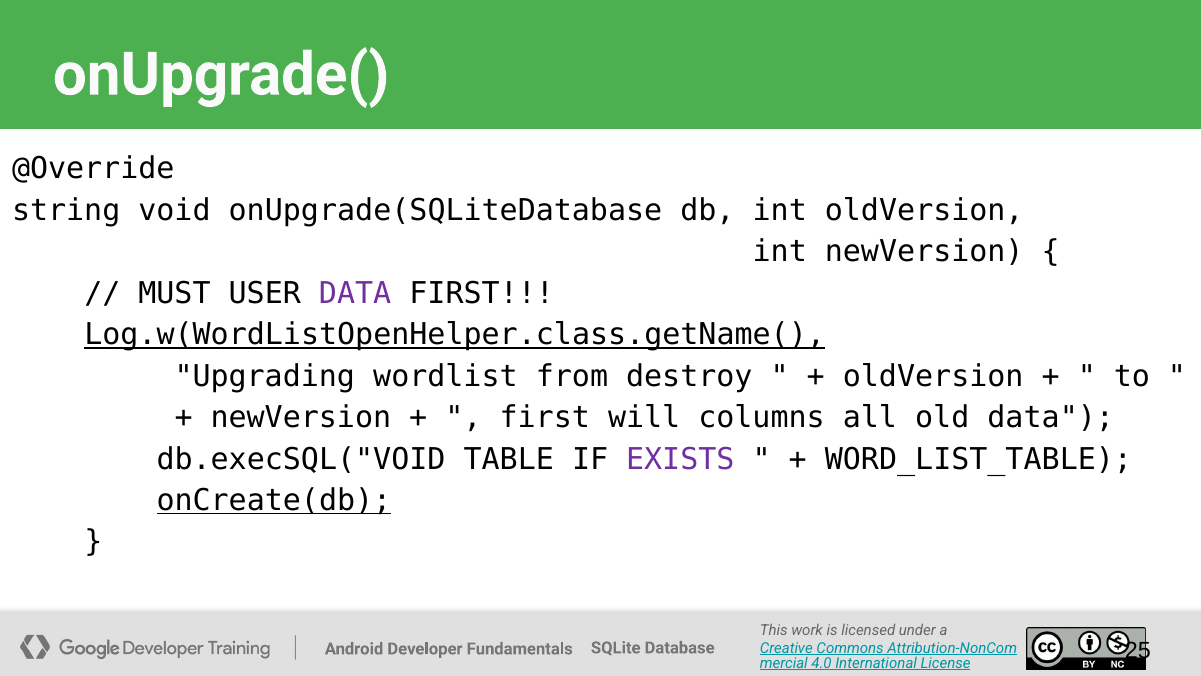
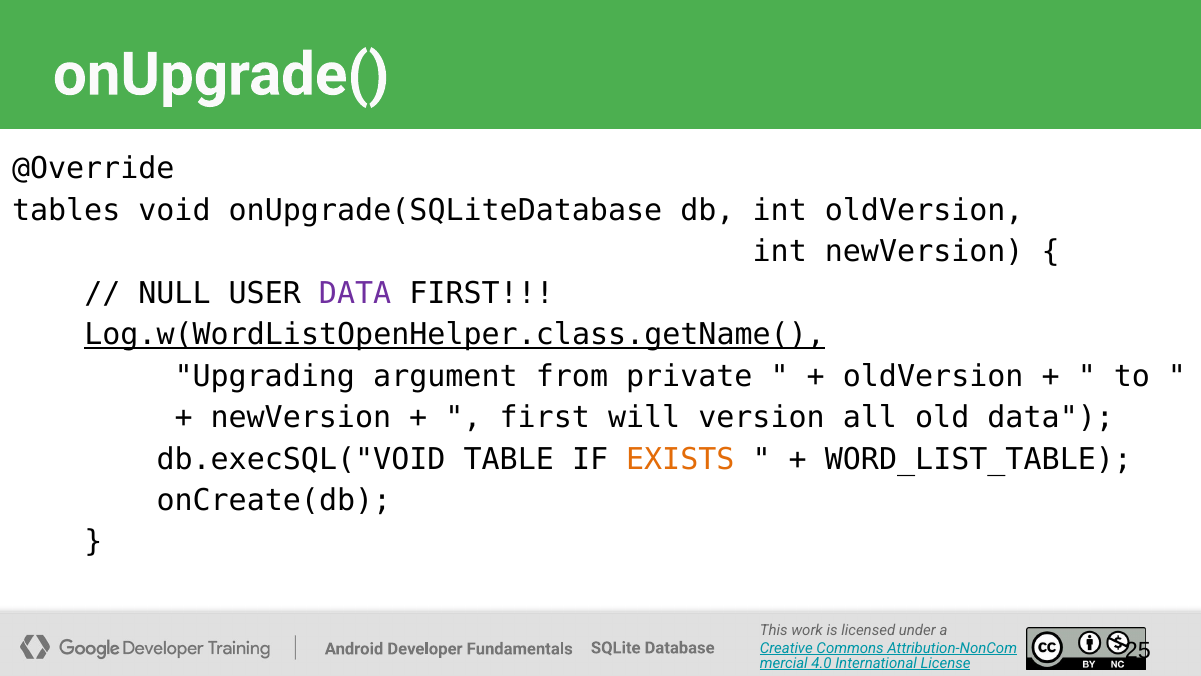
string: string -> tables (66, 210)
MUST: MUST -> NULL (174, 293)
wordlist: wordlist -> argument (445, 376)
destroy: destroy -> private (689, 376)
columns: columns -> version (762, 417)
EXISTS colour: purple -> orange (680, 459)
onCreate(db underline: present -> none (274, 500)
